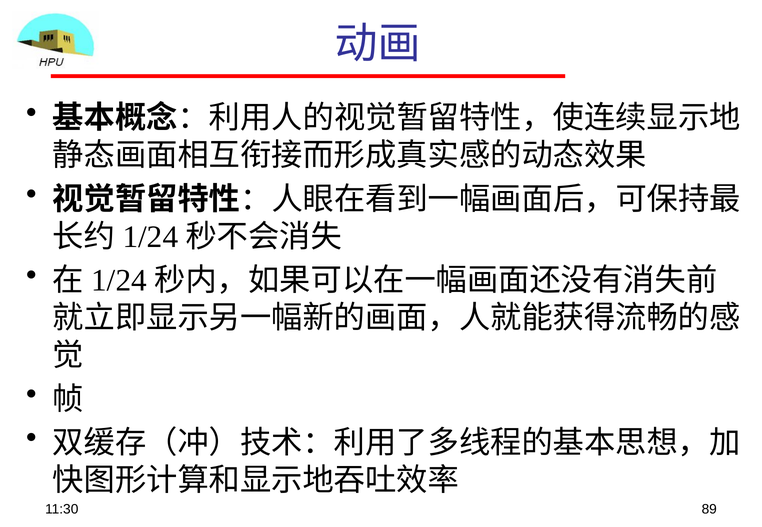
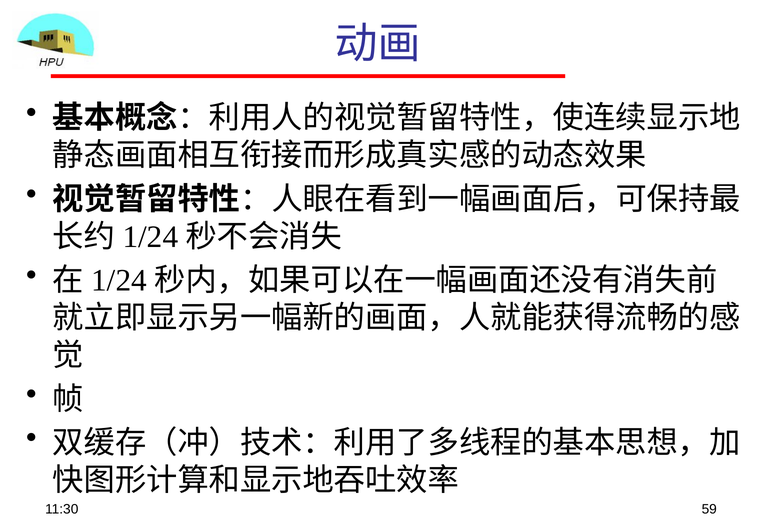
89: 89 -> 59 (709, 510)
